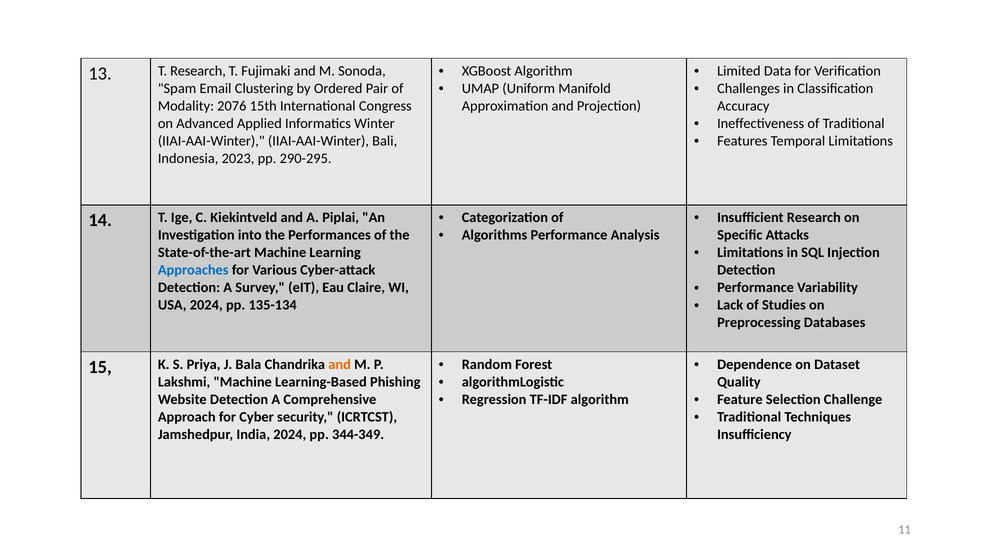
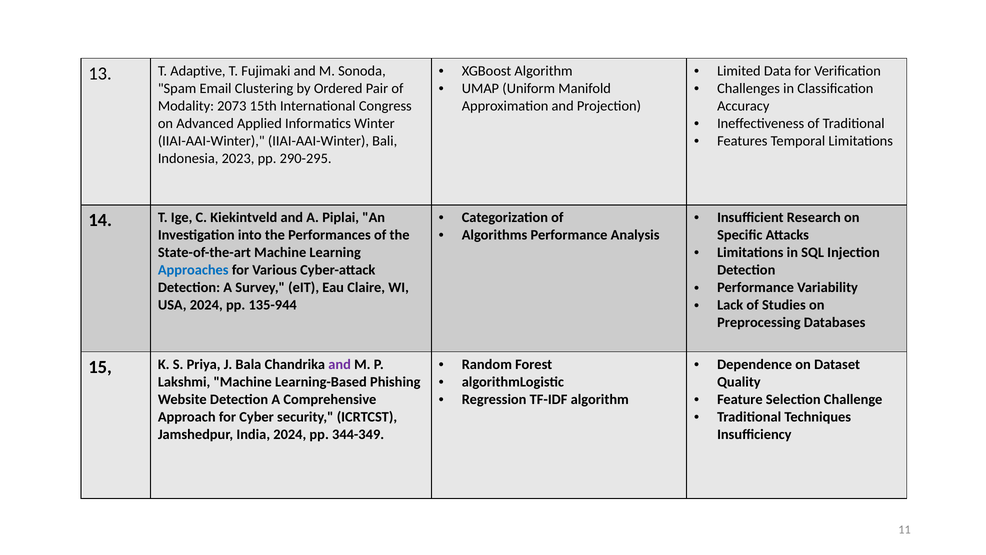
T Research: Research -> Adaptive (198, 71)
2076: 2076 -> 2073 (232, 106)
135-134: 135-134 -> 135-944 (273, 305)
and colour: orange -> purple (340, 364)
